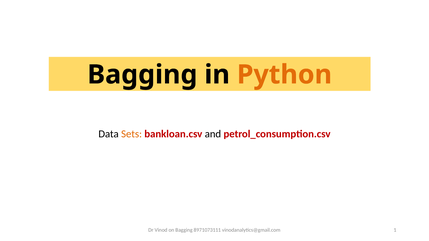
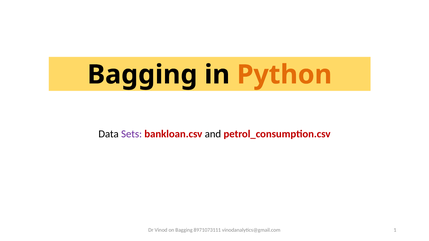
Sets colour: orange -> purple (132, 134)
